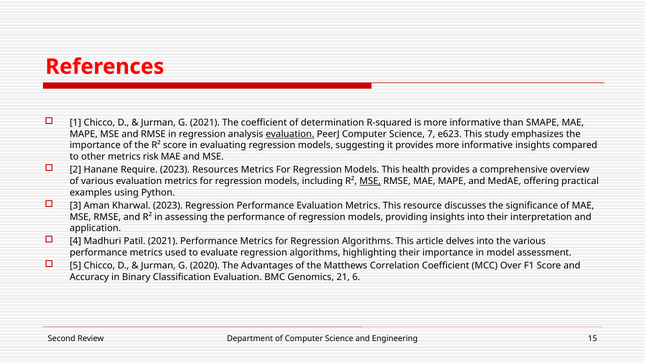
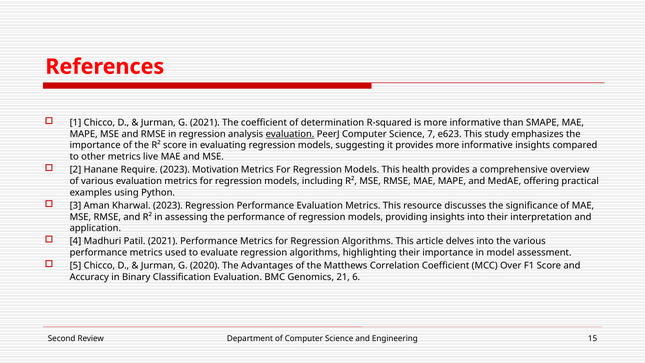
risk: risk -> live (151, 157)
Resources: Resources -> Motivation (215, 170)
MSE underline: present -> none (370, 181)
